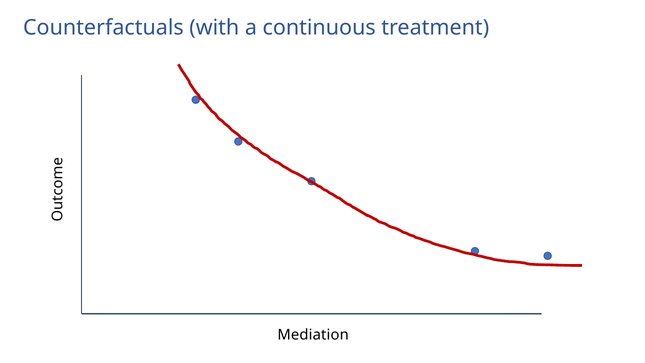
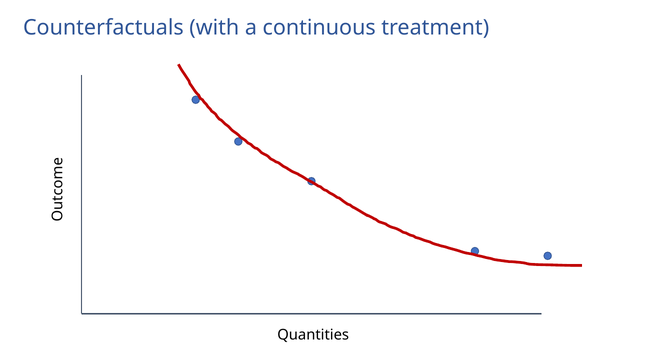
Mediation: Mediation -> Quantities (313, 335)
